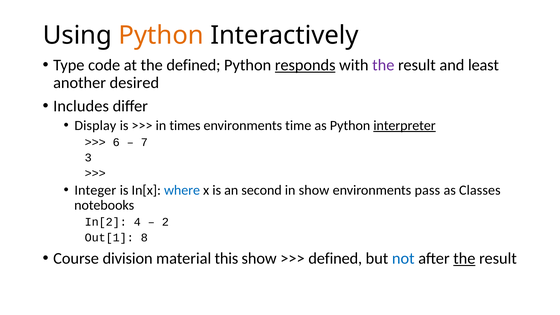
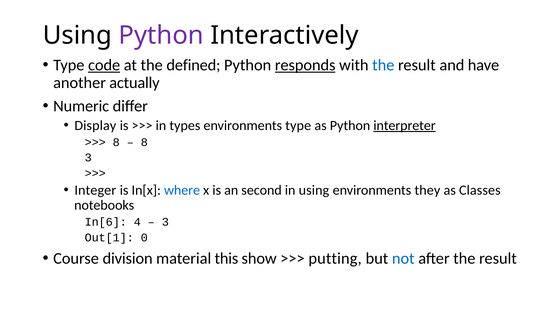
Python colour: orange -> purple (161, 35)
code underline: none -> present (104, 65)
the colour: purple -> blue (383, 65)
least: least -> have (483, 65)
desired: desired -> actually (134, 83)
Includes: Includes -> Numeric (81, 106)
times: times -> types (185, 125)
environments time: time -> type (298, 125)
6: 6 -> 8 (116, 142)
7: 7 -> 8 (144, 142)
in show: show -> using (314, 190)
pass: pass -> they (427, 190)
In[2: In[2 -> In[6 (106, 222)
2: 2 -> 3 (165, 222)
8: 8 -> 0 (144, 237)
defined: defined -> putting (335, 258)
the underline: present -> none (464, 258)
